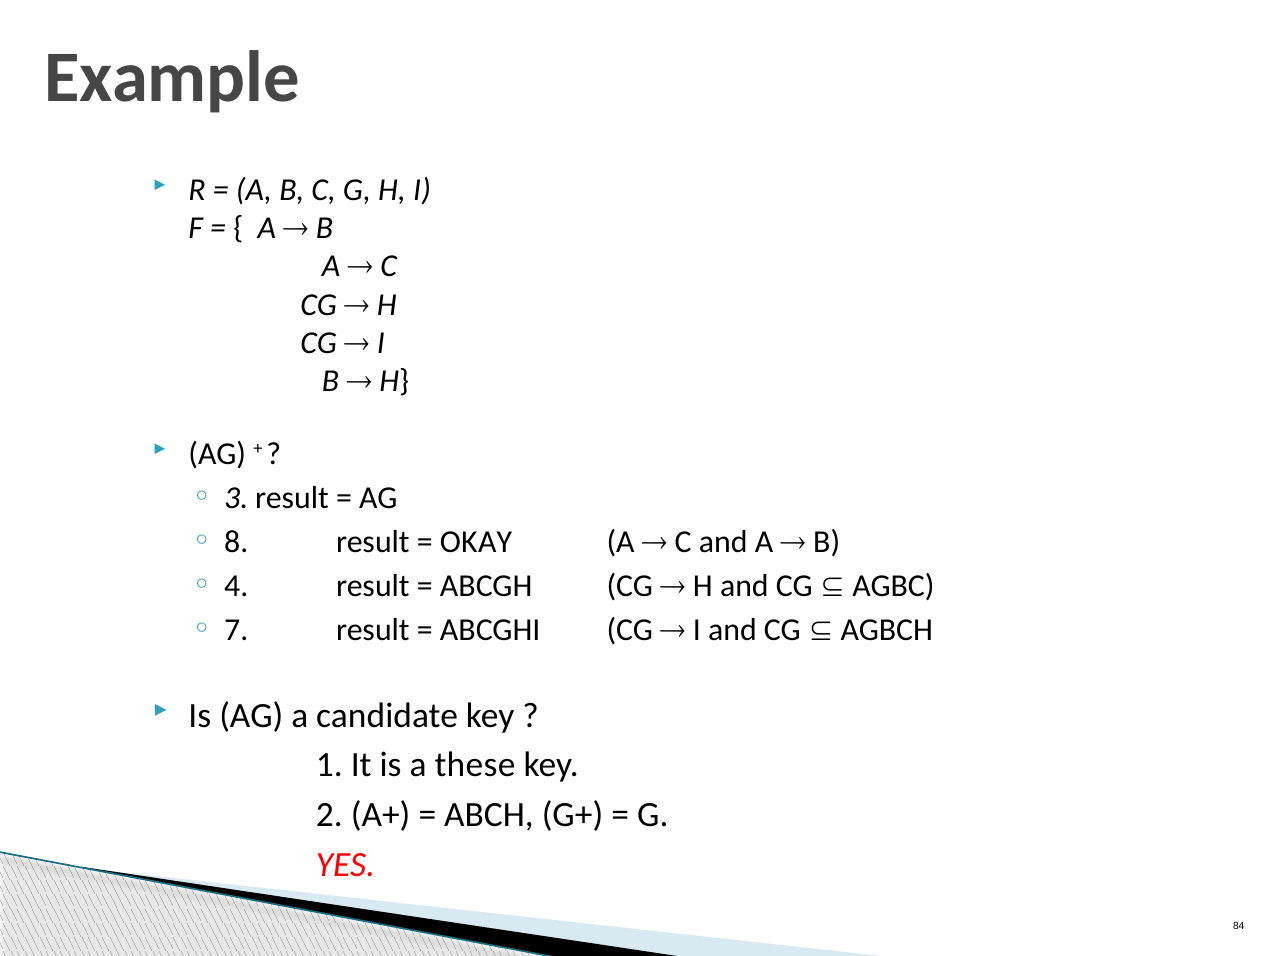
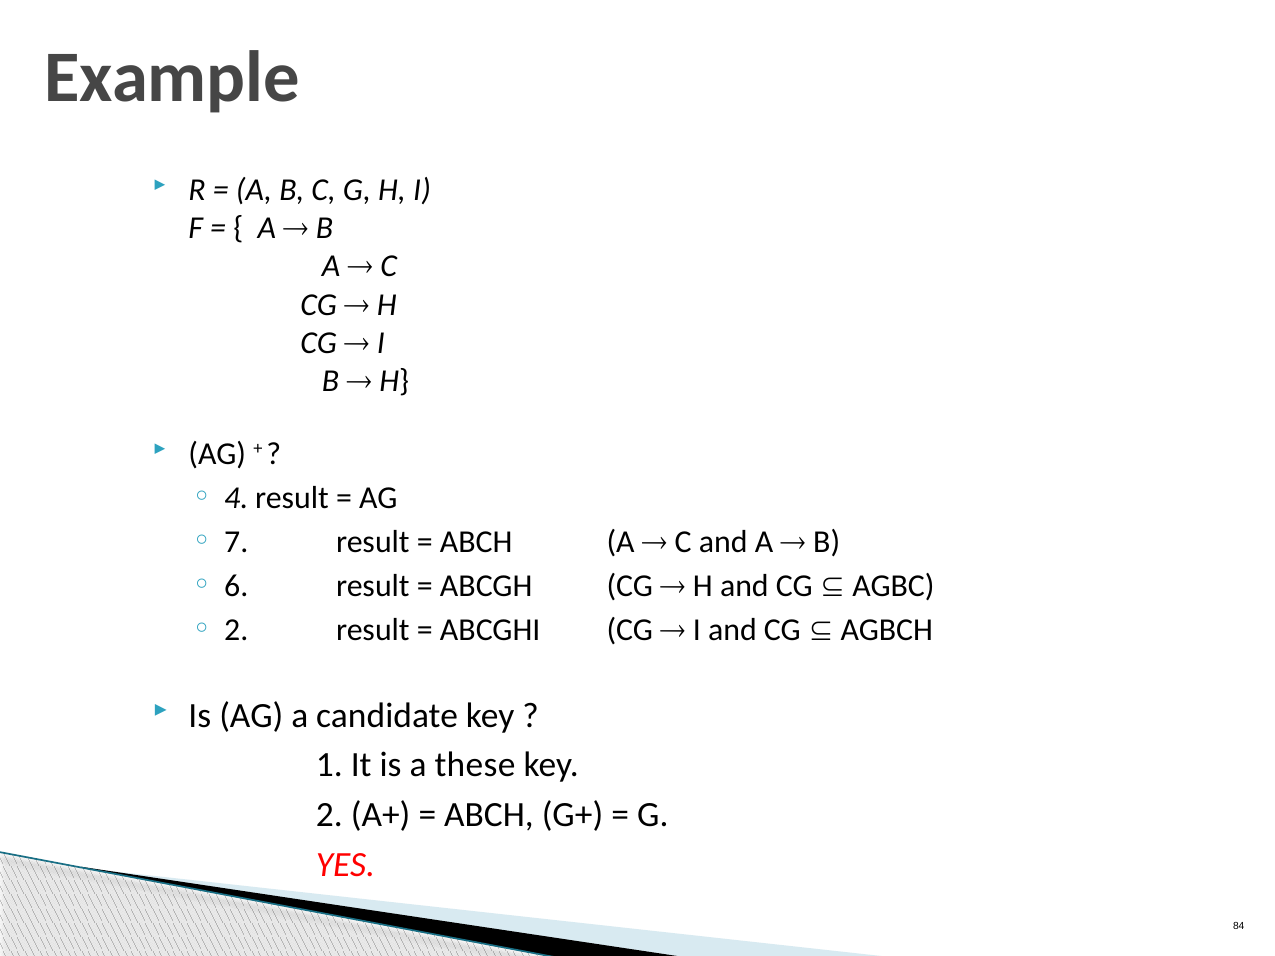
3: 3 -> 4 (236, 498)
8: 8 -> 7 (236, 542)
OKAY: OKAY -> ABCH (476, 542)
4: 4 -> 6 (236, 586)
7: 7 -> 2 (236, 630)
